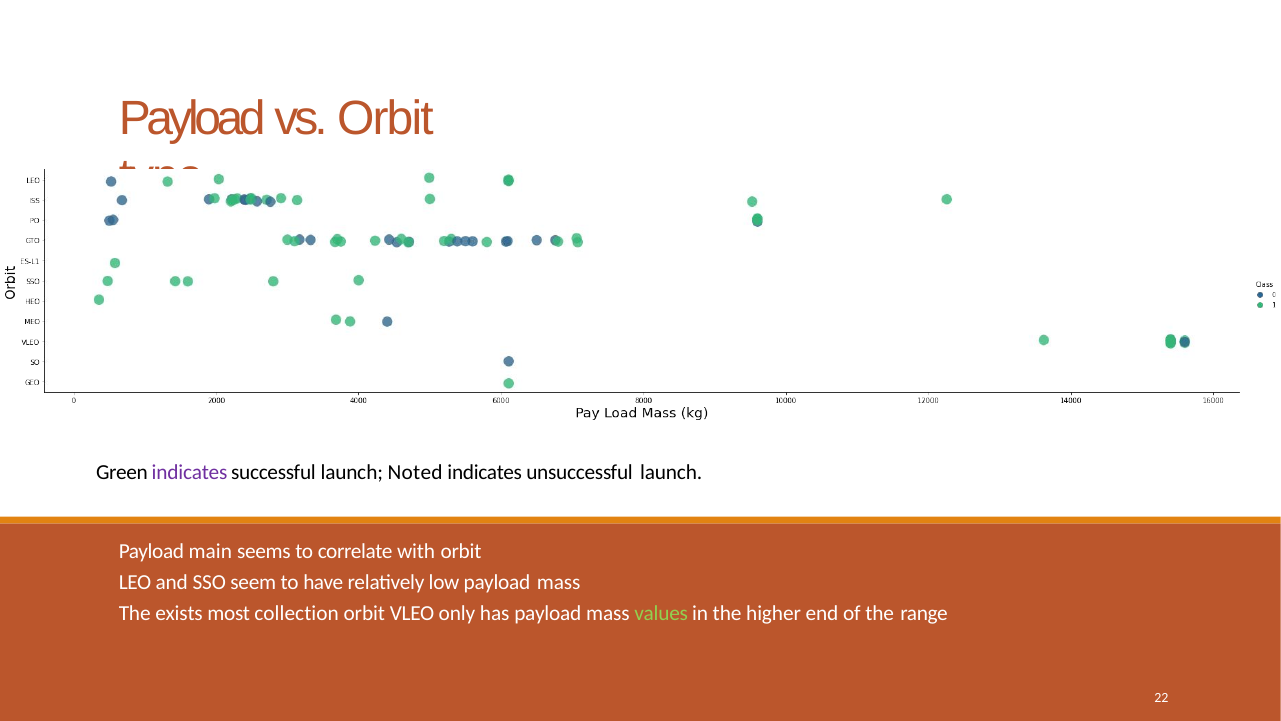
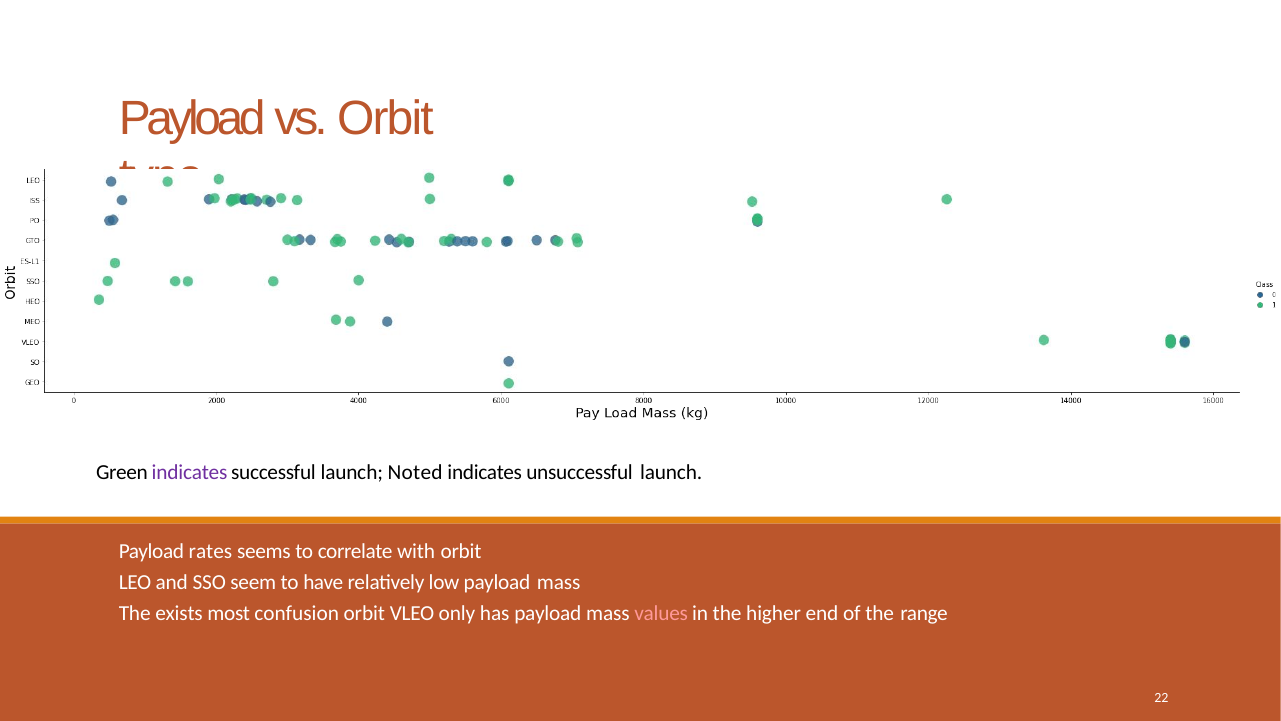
main: main -> rates (210, 551)
collection: collection -> confusion (297, 613)
values colour: light green -> pink (661, 613)
